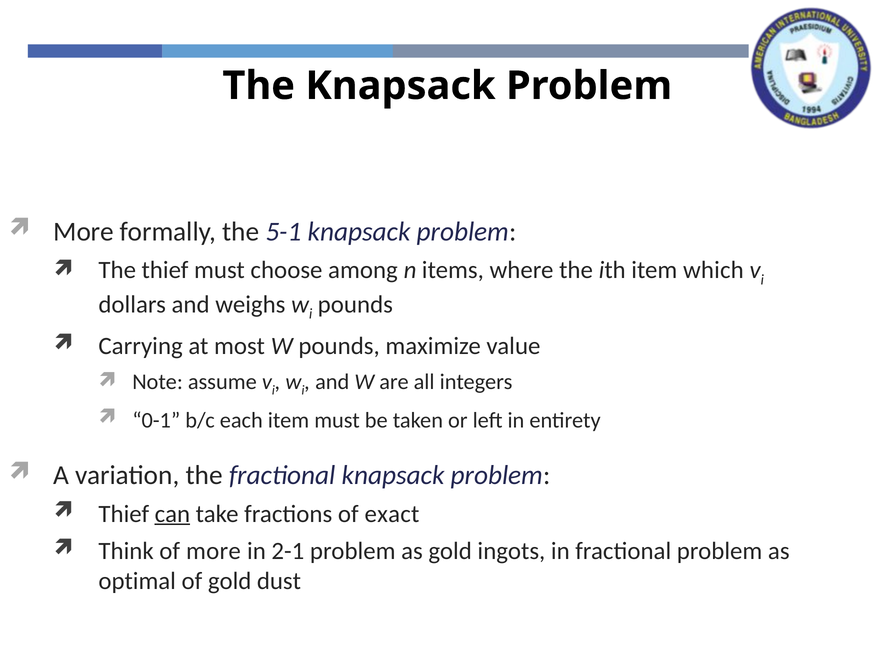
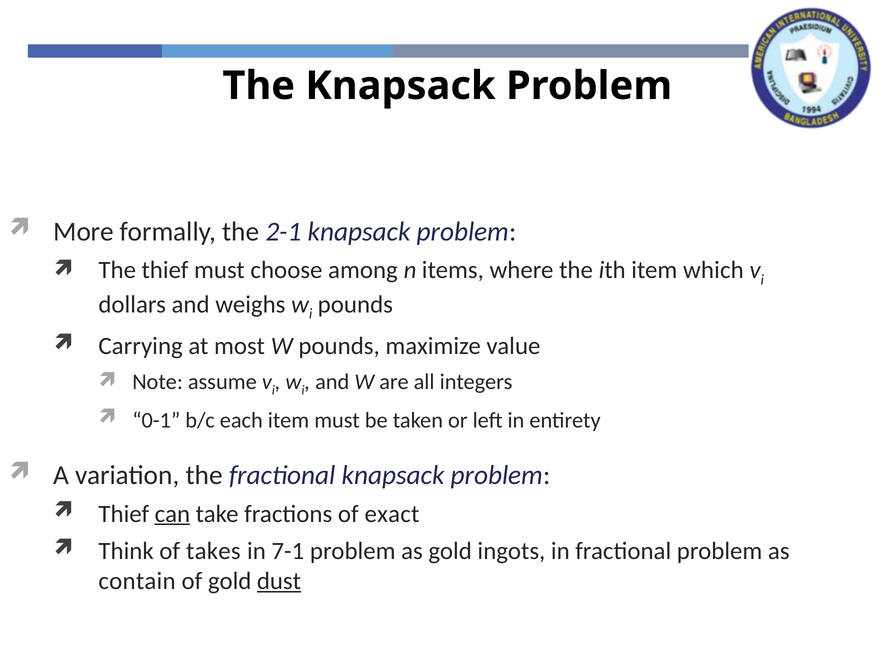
5-1: 5-1 -> 2-1 (284, 232)
of more: more -> takes (213, 551)
2-1: 2-1 -> 7-1 (288, 551)
optimal: optimal -> contain (137, 581)
dust underline: none -> present (279, 581)
